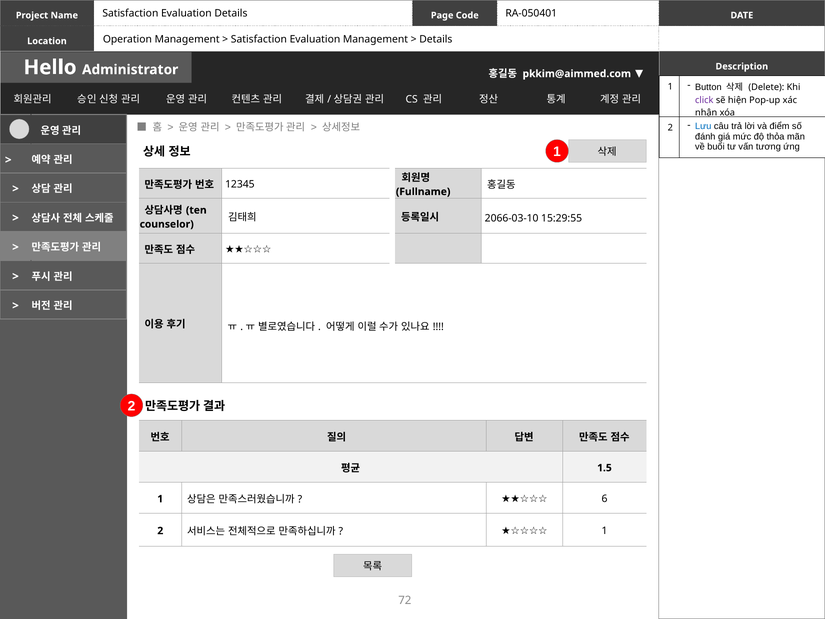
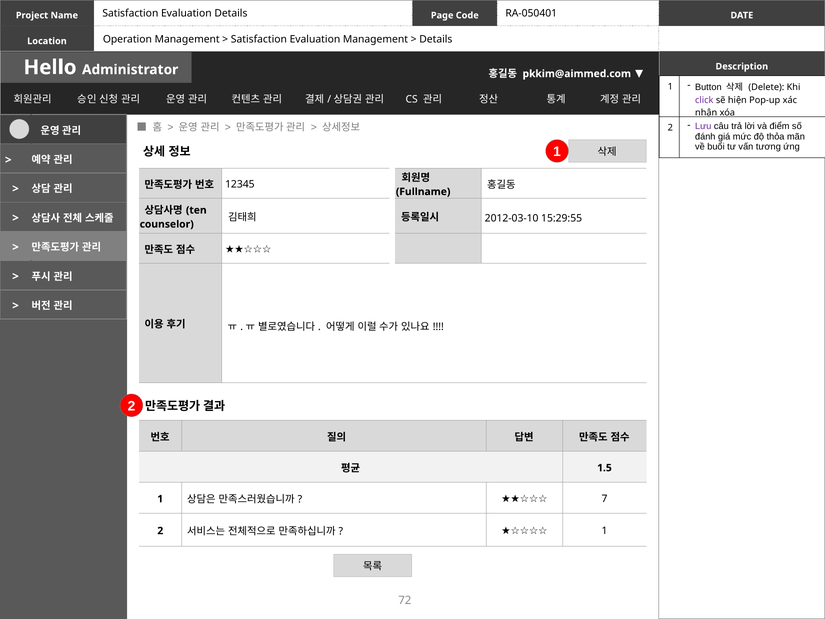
Lưu colour: blue -> purple (703, 126)
2066-03-10: 2066-03-10 -> 2012-03-10 (512, 218)
6: 6 -> 7 (605, 499)
